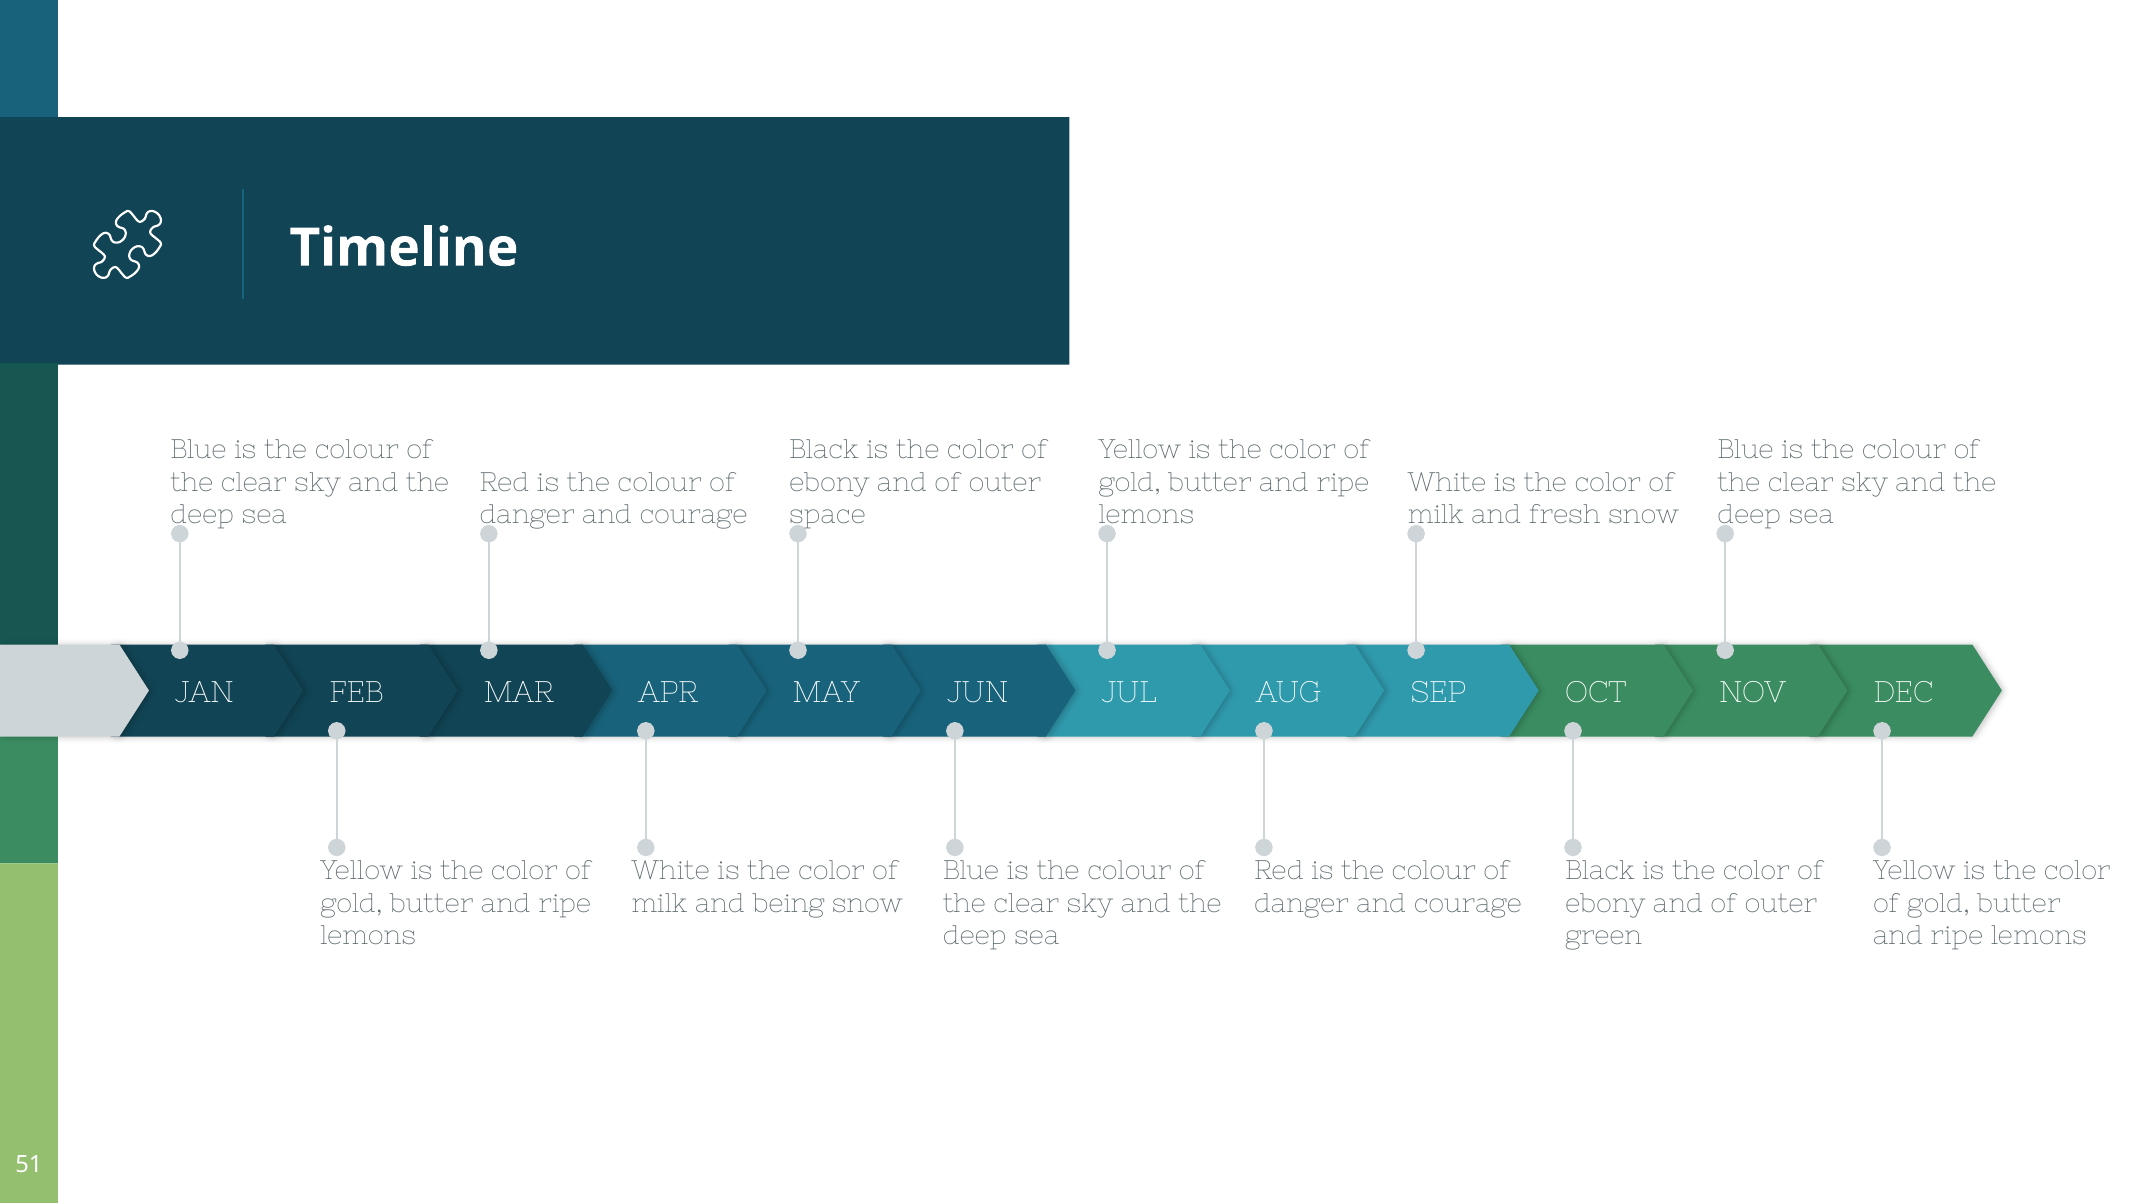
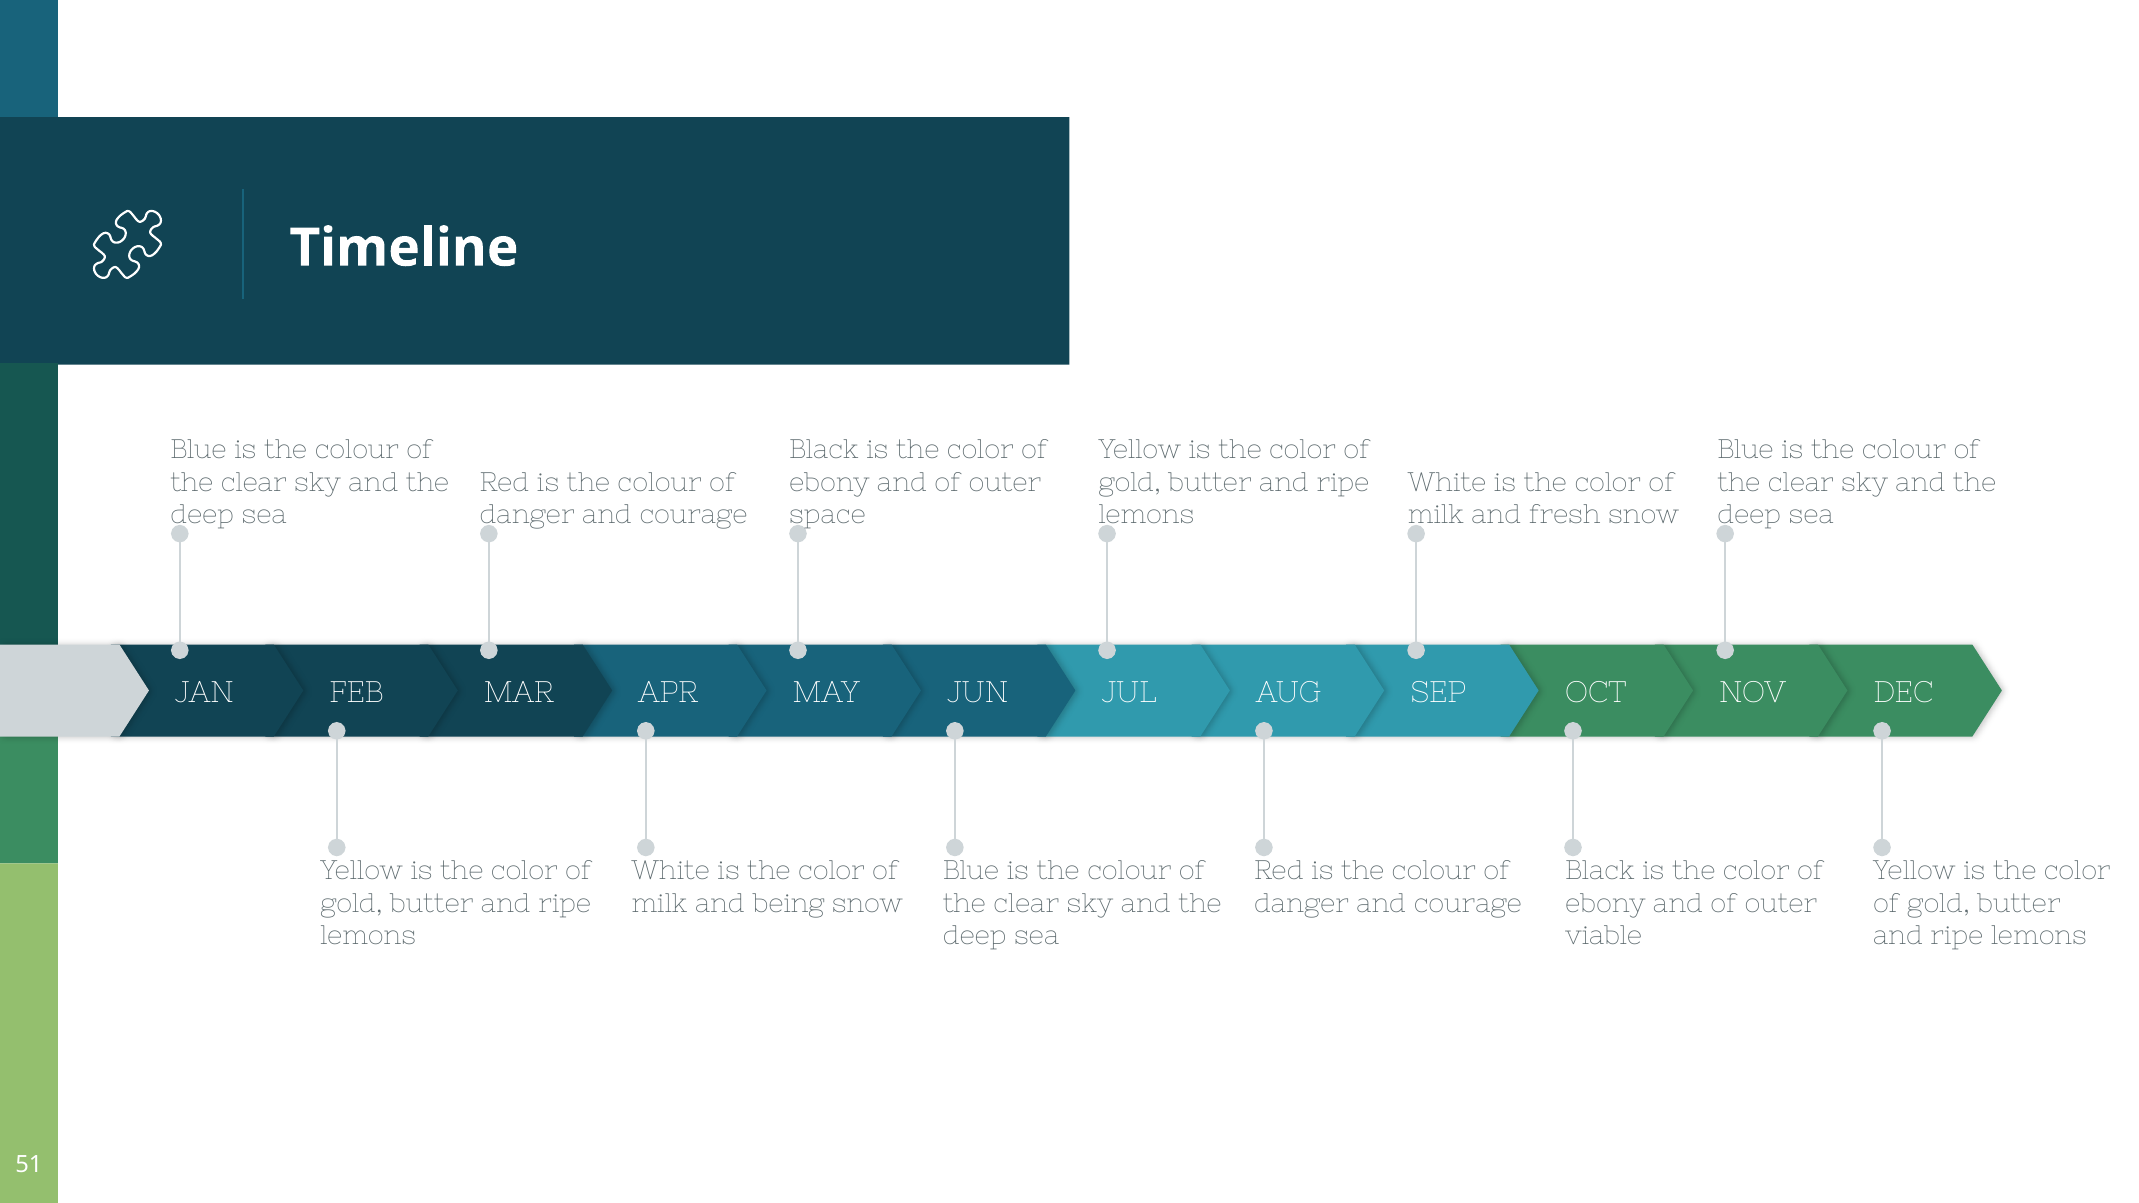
green: green -> viable (1604, 936)
